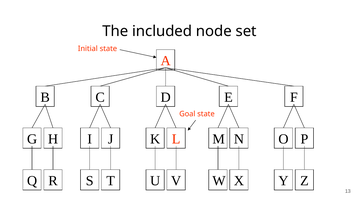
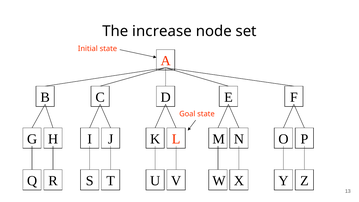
included: included -> increase (162, 31)
